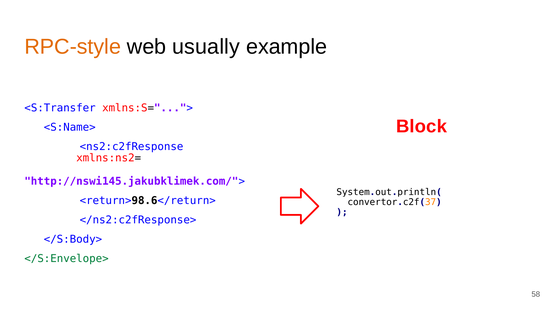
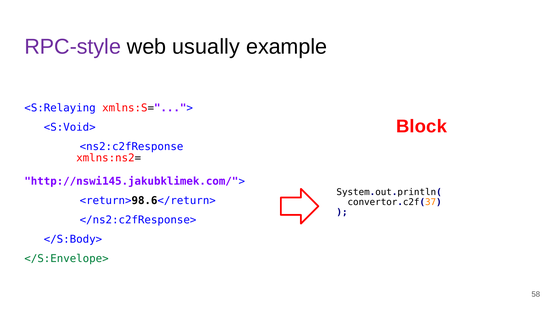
RPC-style colour: orange -> purple (73, 47)
<S:Transfer: <S:Transfer -> <S:Relaying (60, 108)
<S:Name>: <S:Name> -> <S:Void> (70, 127)
